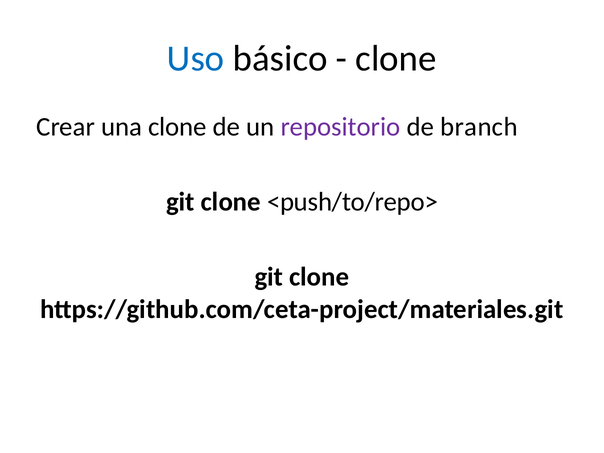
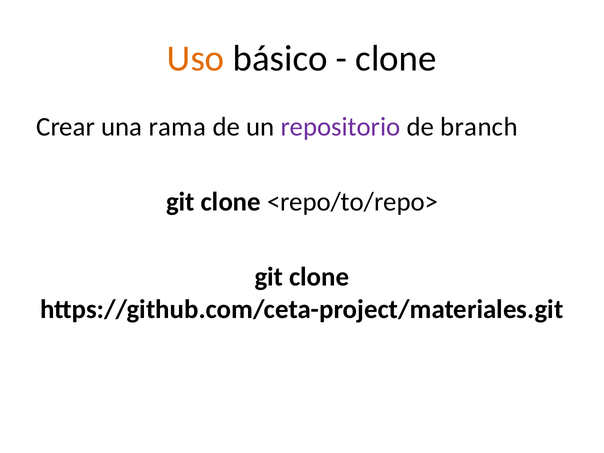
Uso colour: blue -> orange (196, 58)
una clone: clone -> rama (177, 127)
<push/to/repo>: <push/to/repo> -> <repo/to/repo> (352, 202)
